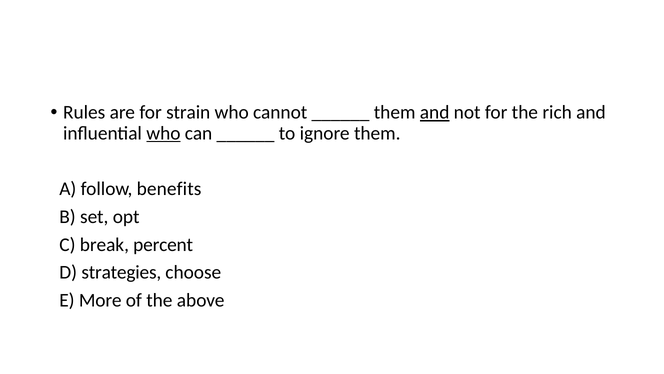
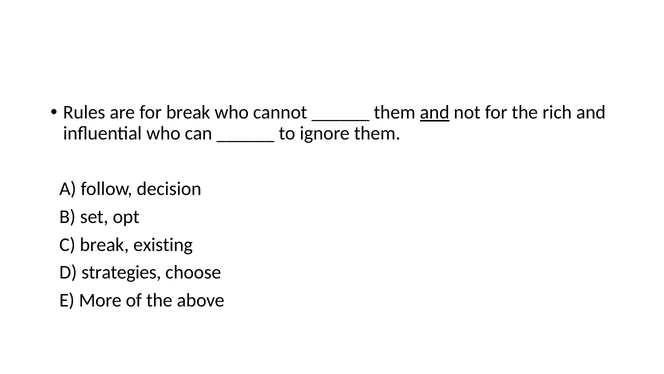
for strain: strain -> break (188, 112)
who underline: present -> none (163, 133)
benefits: benefits -> decision (169, 189)
percent: percent -> existing (163, 244)
